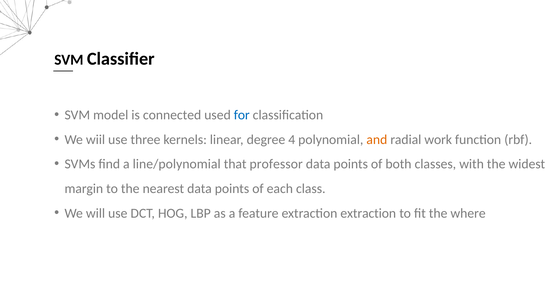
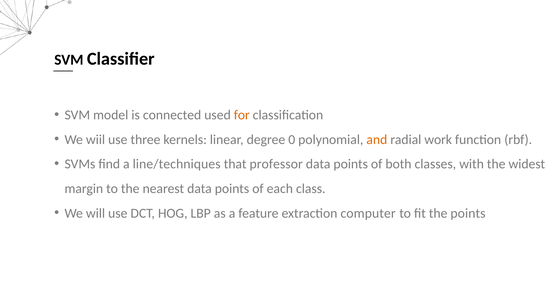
for colour: blue -> orange (242, 115)
4: 4 -> 0 (292, 140)
line/polynomial: line/polynomial -> line/techniques (177, 164)
extraction extraction: extraction -> computer (368, 213)
the where: where -> points (468, 213)
